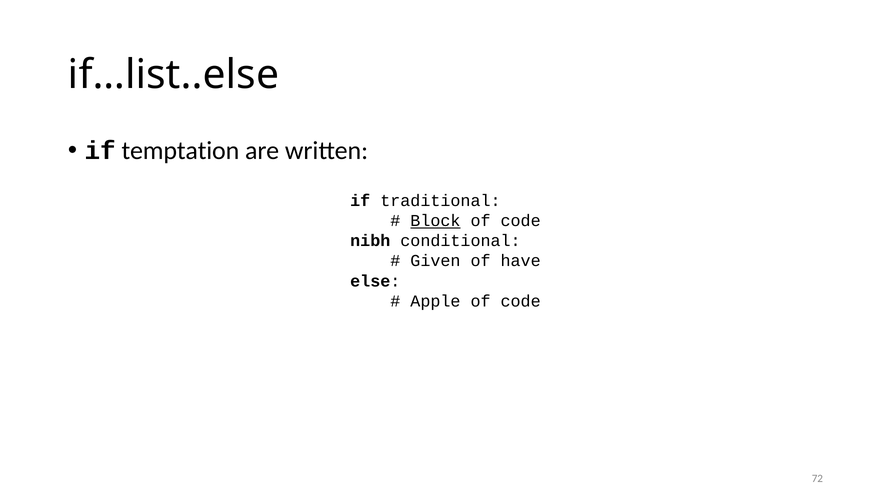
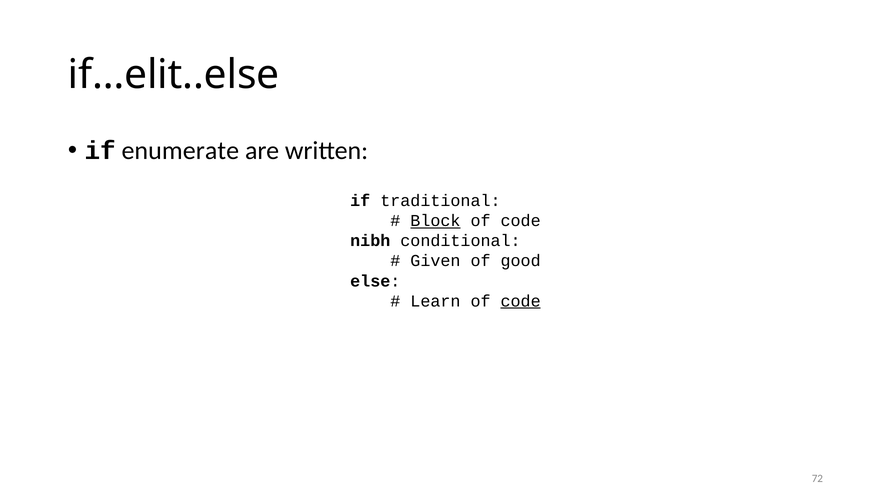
if…list..else: if…list..else -> if…elit..else (174, 75)
temptation: temptation -> enumerate (180, 151)
have: have -> good (521, 261)
Apple: Apple -> Learn (435, 301)
code underline: none -> present (521, 301)
